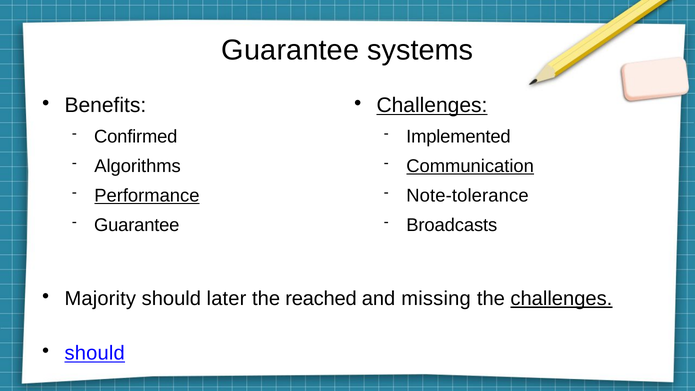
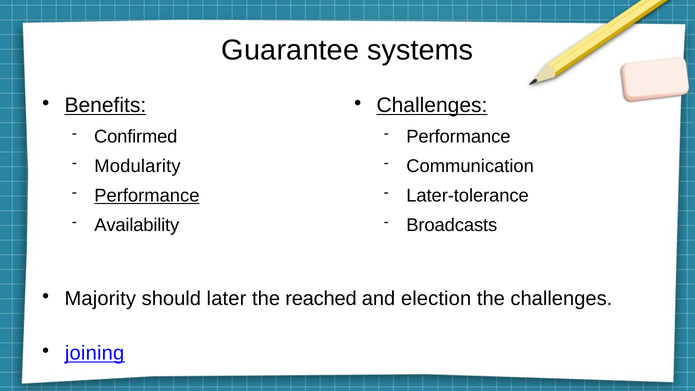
Benefits underline: none -> present (105, 106)
Implemented: Implemented -> Performance (458, 136)
Algorithms: Algorithms -> Modularity (137, 166)
Communication underline: present -> none (470, 166)
Note-tolerance: Note-tolerance -> Later-tolerance (468, 195)
Guarantee: Guarantee -> Availability (137, 225)
missing: missing -> election (436, 299)
challenges underline: present -> none (561, 299)
should: should -> joining (95, 353)
